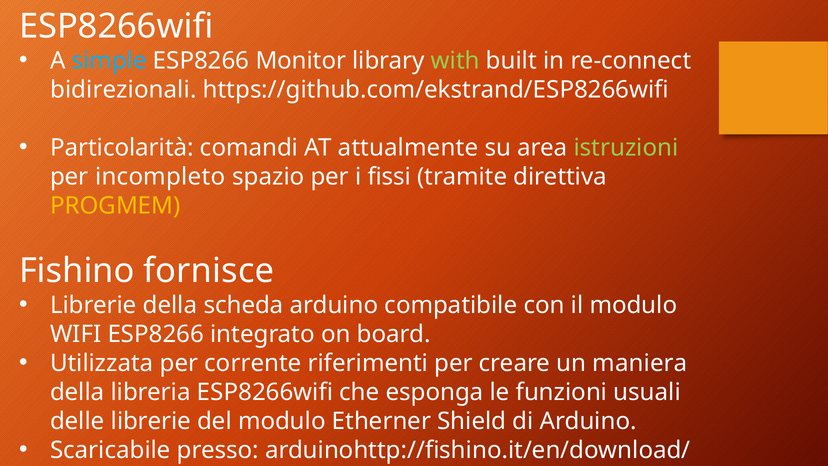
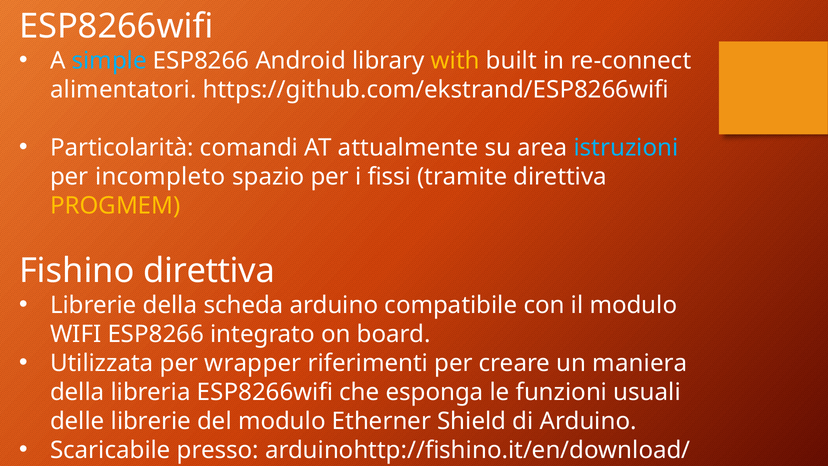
Monitor: Monitor -> Android (301, 61)
with colour: light green -> yellow (455, 61)
bidirezionali: bidirezionali -> alimentatori (123, 90)
istruzioni colour: light green -> light blue (626, 148)
Fishino fornisce: fornisce -> direttiva (209, 271)
corrente: corrente -> wrapper (253, 363)
